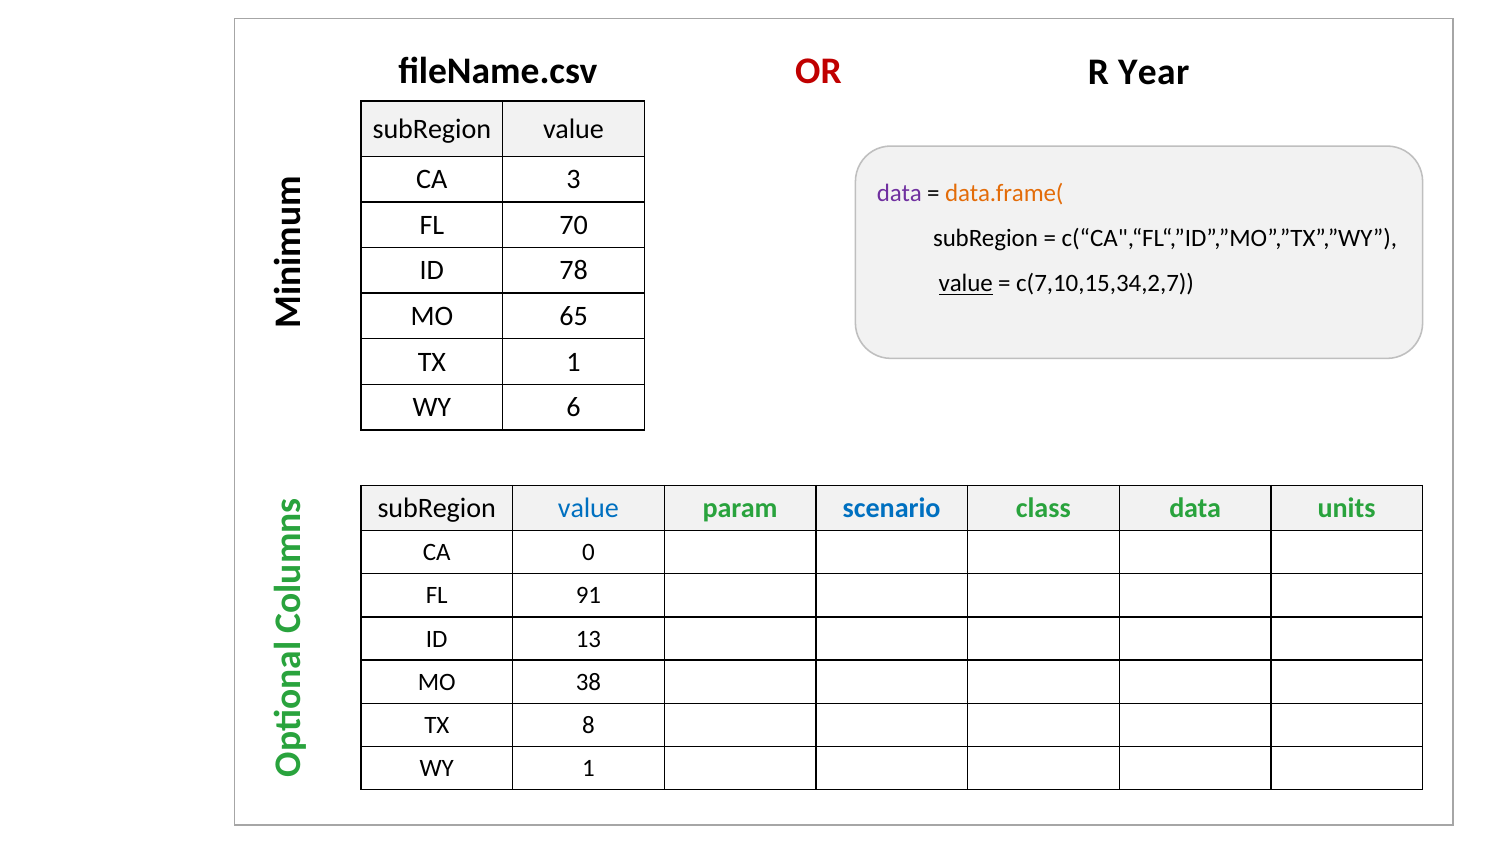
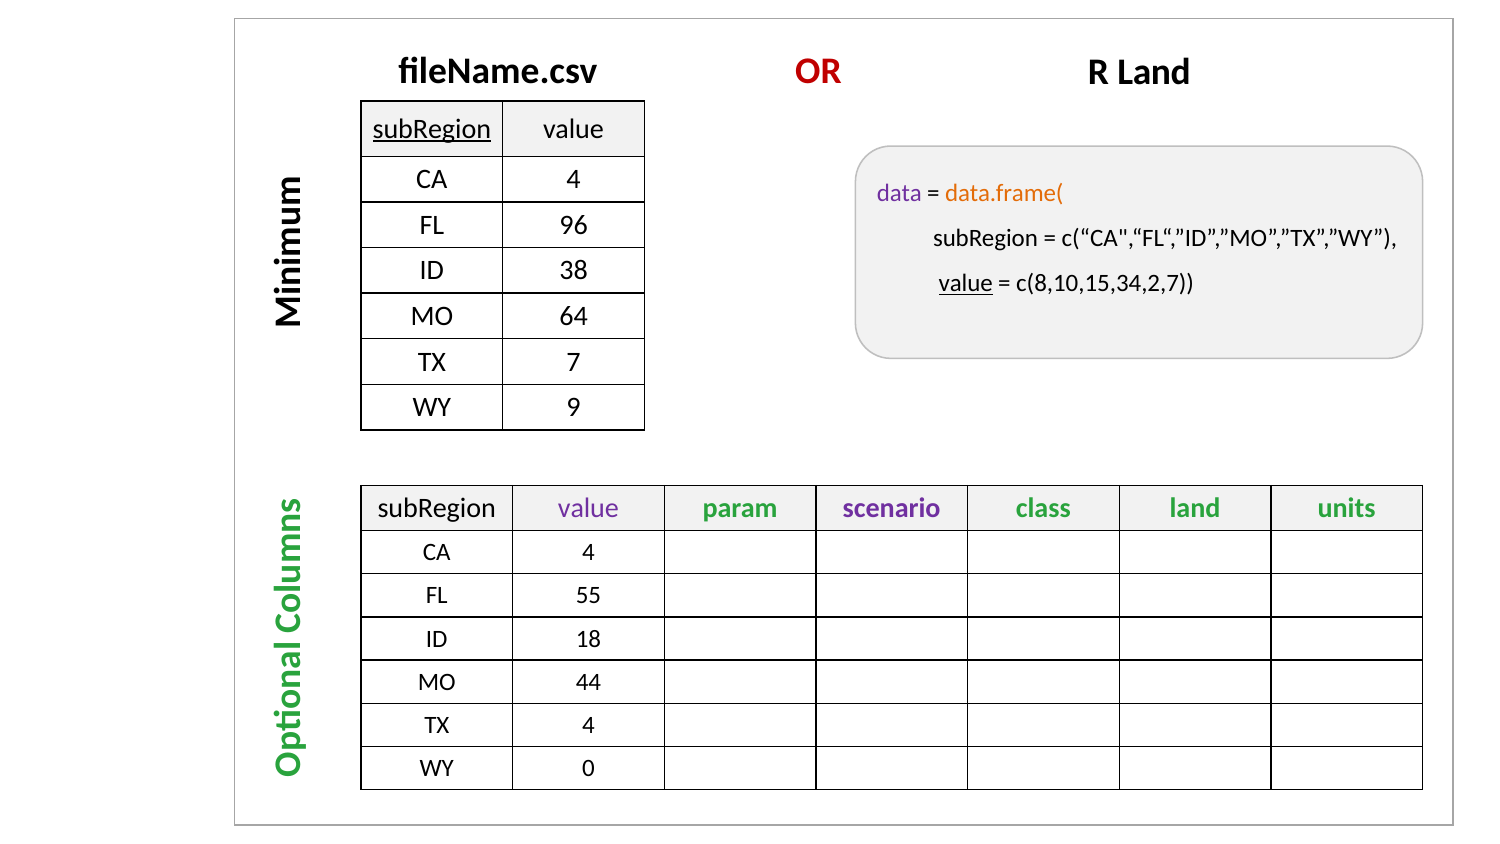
R Year: Year -> Land (1154, 72)
subRegion underline: none -> present (432, 129)
3: 3 -> 4 (574, 179)
70: 70 -> 96 (574, 225)
78: 78 -> 38 (574, 271)
c(7,10,15,34,2,7: c(7,10,15,34,2,7 -> c(8,10,15,34,2,7 (1105, 284)
65: 65 -> 64 (574, 316)
TX 1: 1 -> 7 (574, 362)
6: 6 -> 9 (574, 407)
value colour: blue -> purple (588, 509)
scenario colour: blue -> purple (892, 509)
class data: data -> land (1195, 509)
0: 0 -> 4 (588, 552)
91: 91 -> 55 (588, 595)
13: 13 -> 18 (588, 639)
38: 38 -> 44 (588, 682)
TX 8: 8 -> 4 (588, 725)
WY 1: 1 -> 0 (588, 768)
